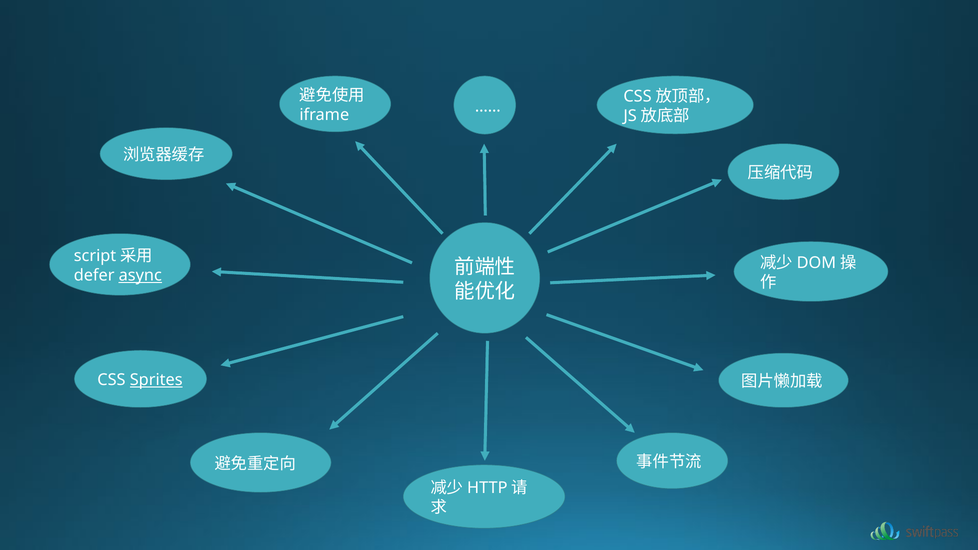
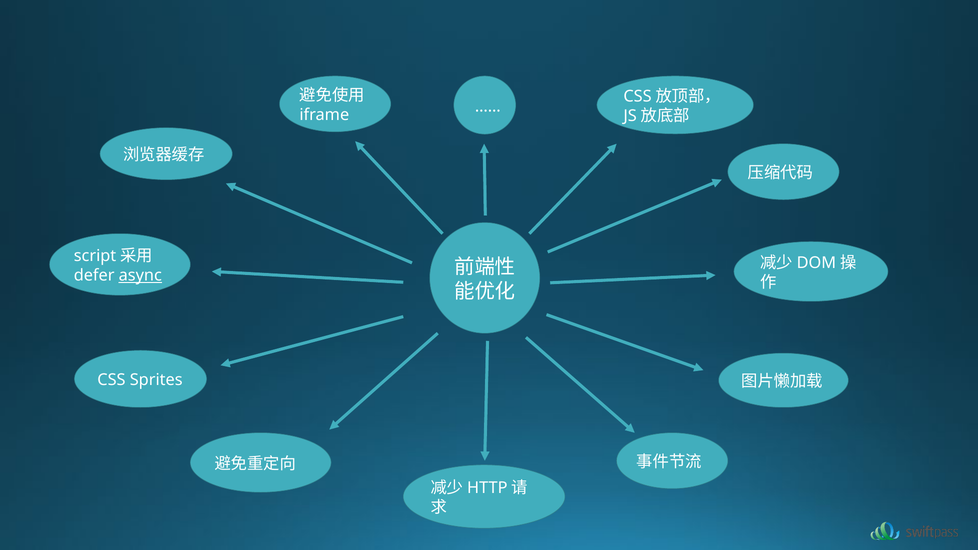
Sprites underline: present -> none (156, 380)
